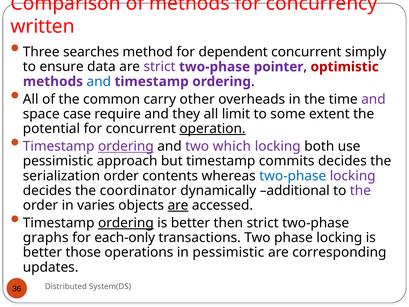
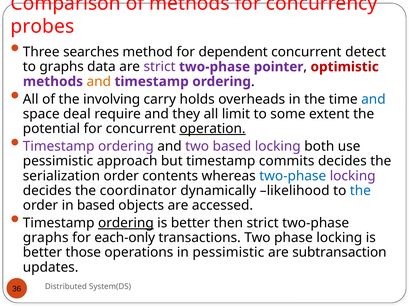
written: written -> probes (43, 27)
simply: simply -> detect (366, 52)
to ensure: ensure -> graphs (62, 67)
and colour: blue -> orange (99, 81)
common: common -> involving (112, 99)
other: other -> holds (197, 99)
and colour: purple -> blue (373, 99)
case: case -> deal (77, 114)
ordering underline: present -> none (126, 146)
two which: which -> based (232, 146)
additional: additional -> likelihood (295, 190)
the colour: purple -> blue (360, 190)
in varies: varies -> based (96, 205)
are underline: present -> none (178, 205)
corresponding: corresponding -> subtransaction (339, 252)
